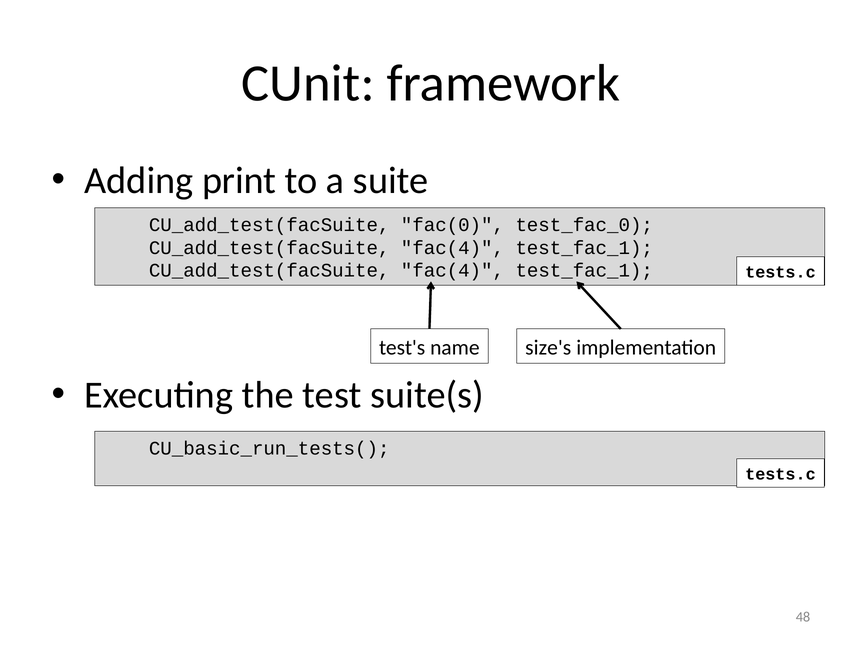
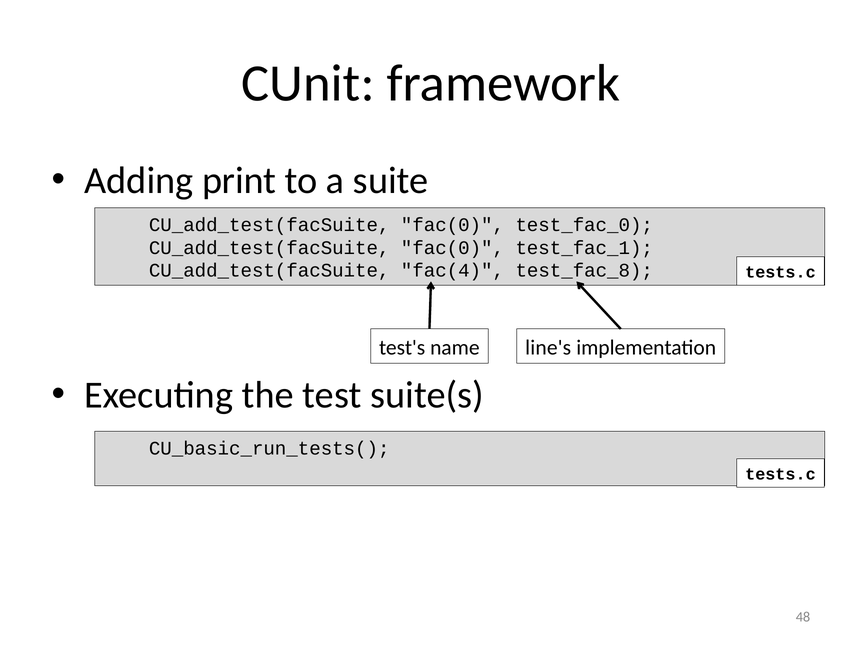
fac(4: fac(4 -> fac(0 (452, 248)
test_fac_1: test_fac_1 -> test_fac_8 (584, 271)
size's: size's -> line's (548, 348)
